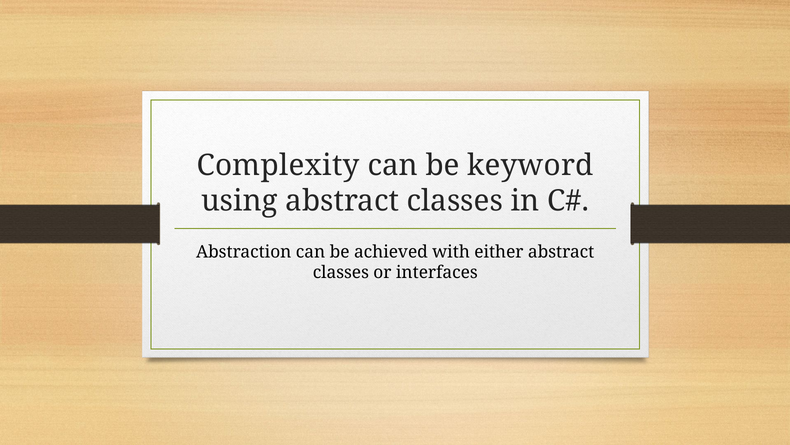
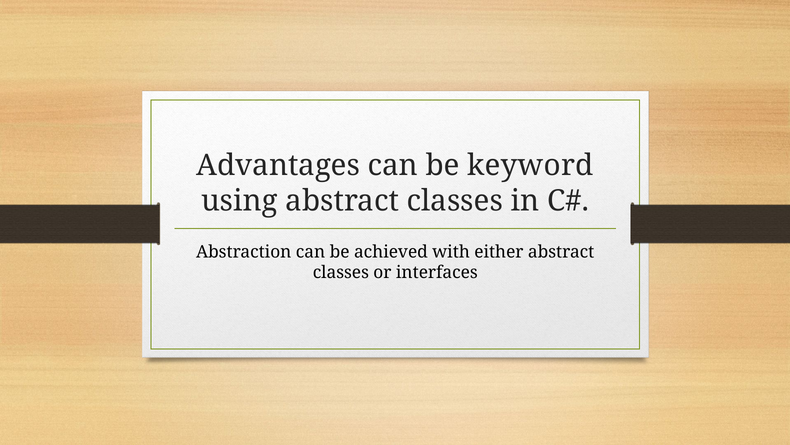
Complexity: Complexity -> Advantages (278, 165)
